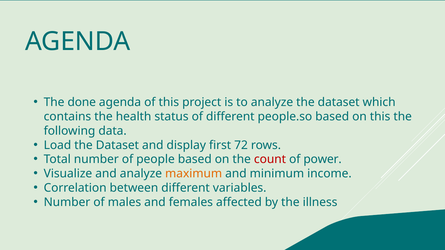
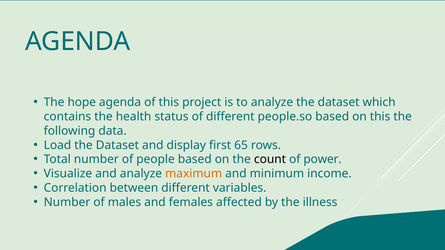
done: done -> hope (82, 102)
72: 72 -> 65 (241, 145)
count colour: red -> black (270, 160)
